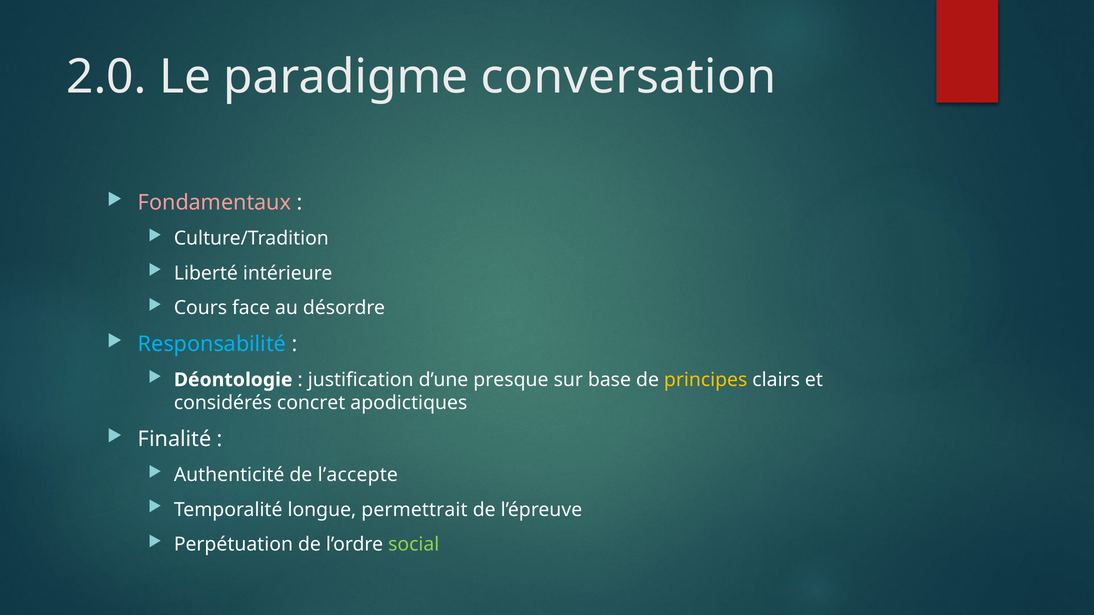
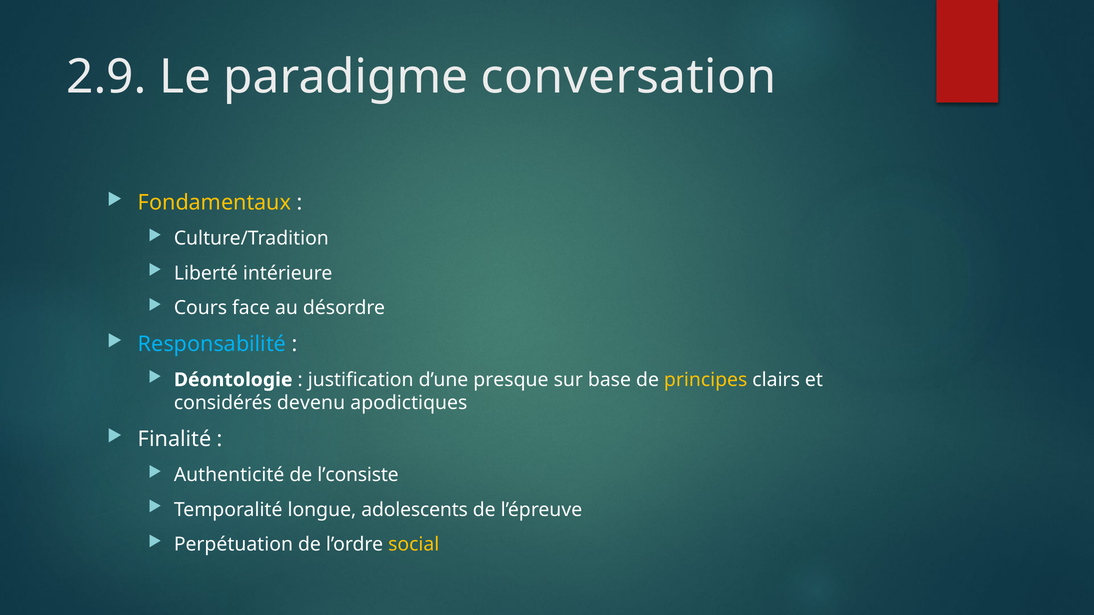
2.0: 2.0 -> 2.9 (106, 77)
Fondamentaux colour: pink -> yellow (215, 203)
concret: concret -> devenu (311, 403)
l’accepte: l’accepte -> l’consiste (358, 475)
permettrait: permettrait -> adolescents (415, 510)
social colour: light green -> yellow (414, 545)
